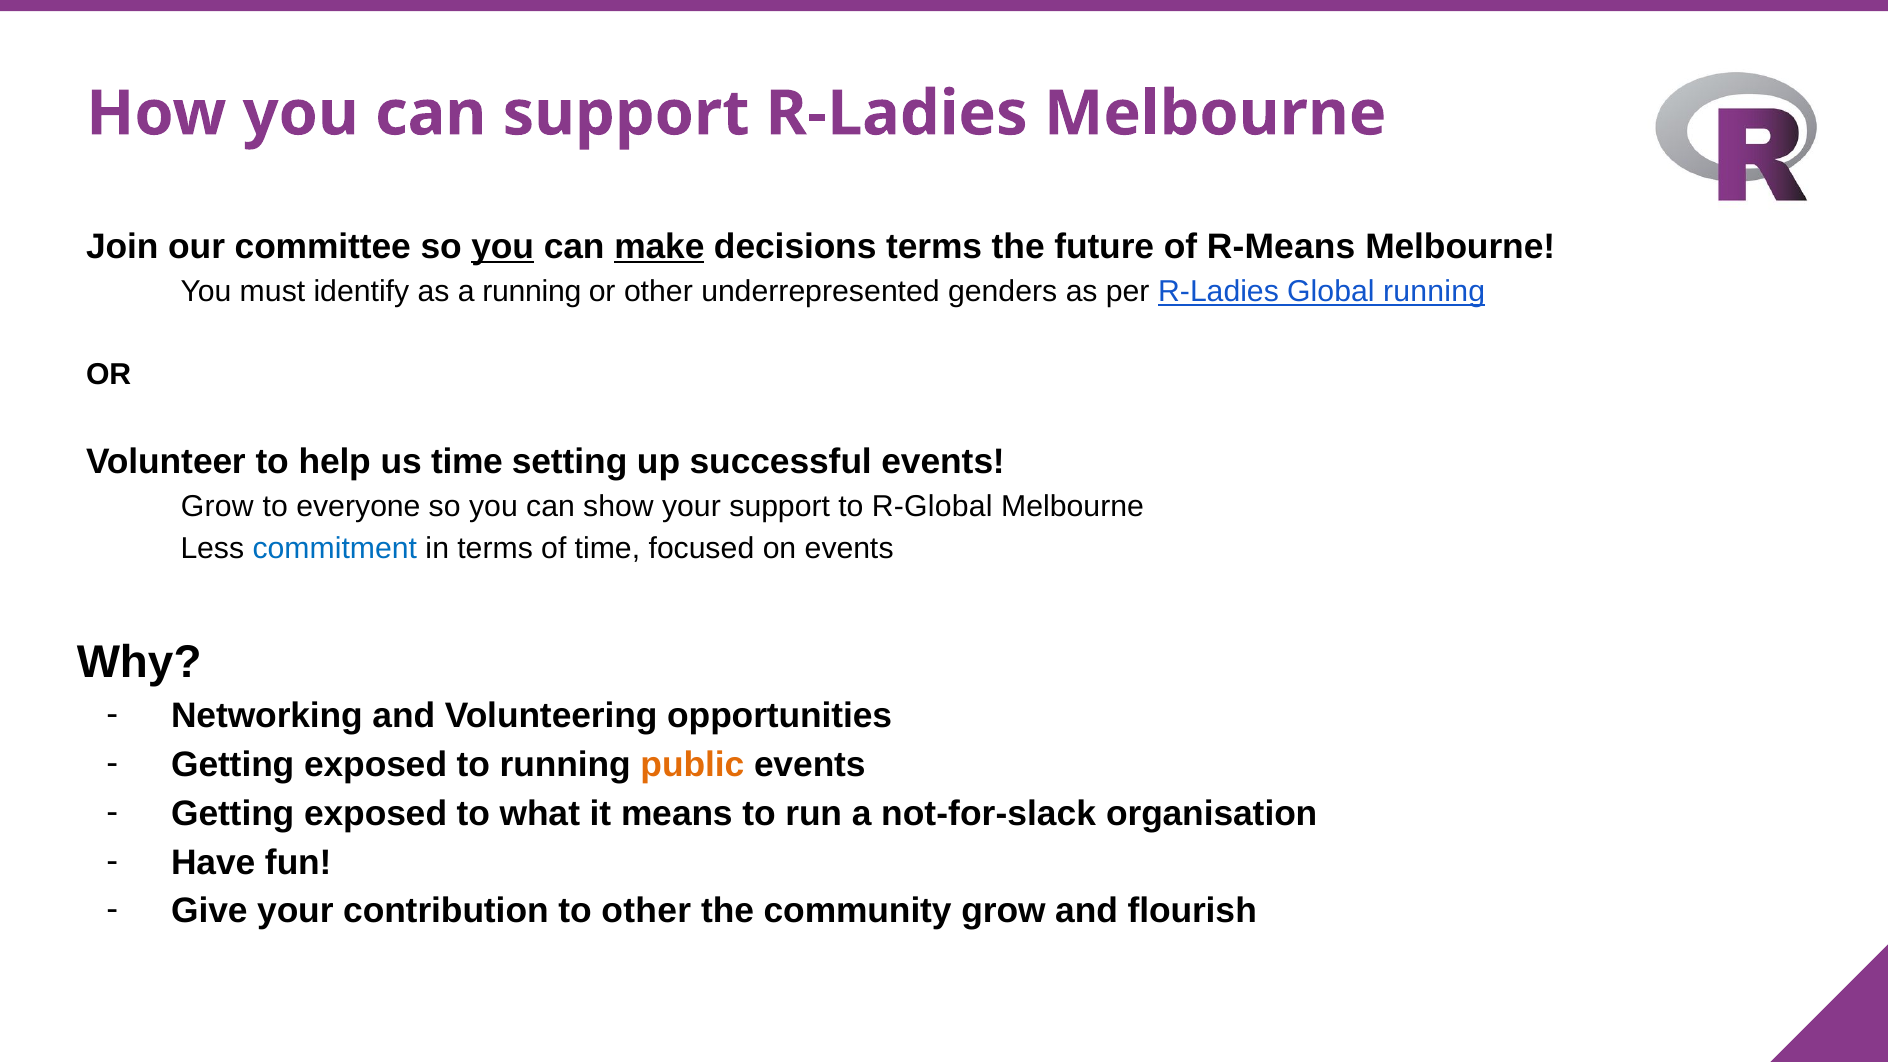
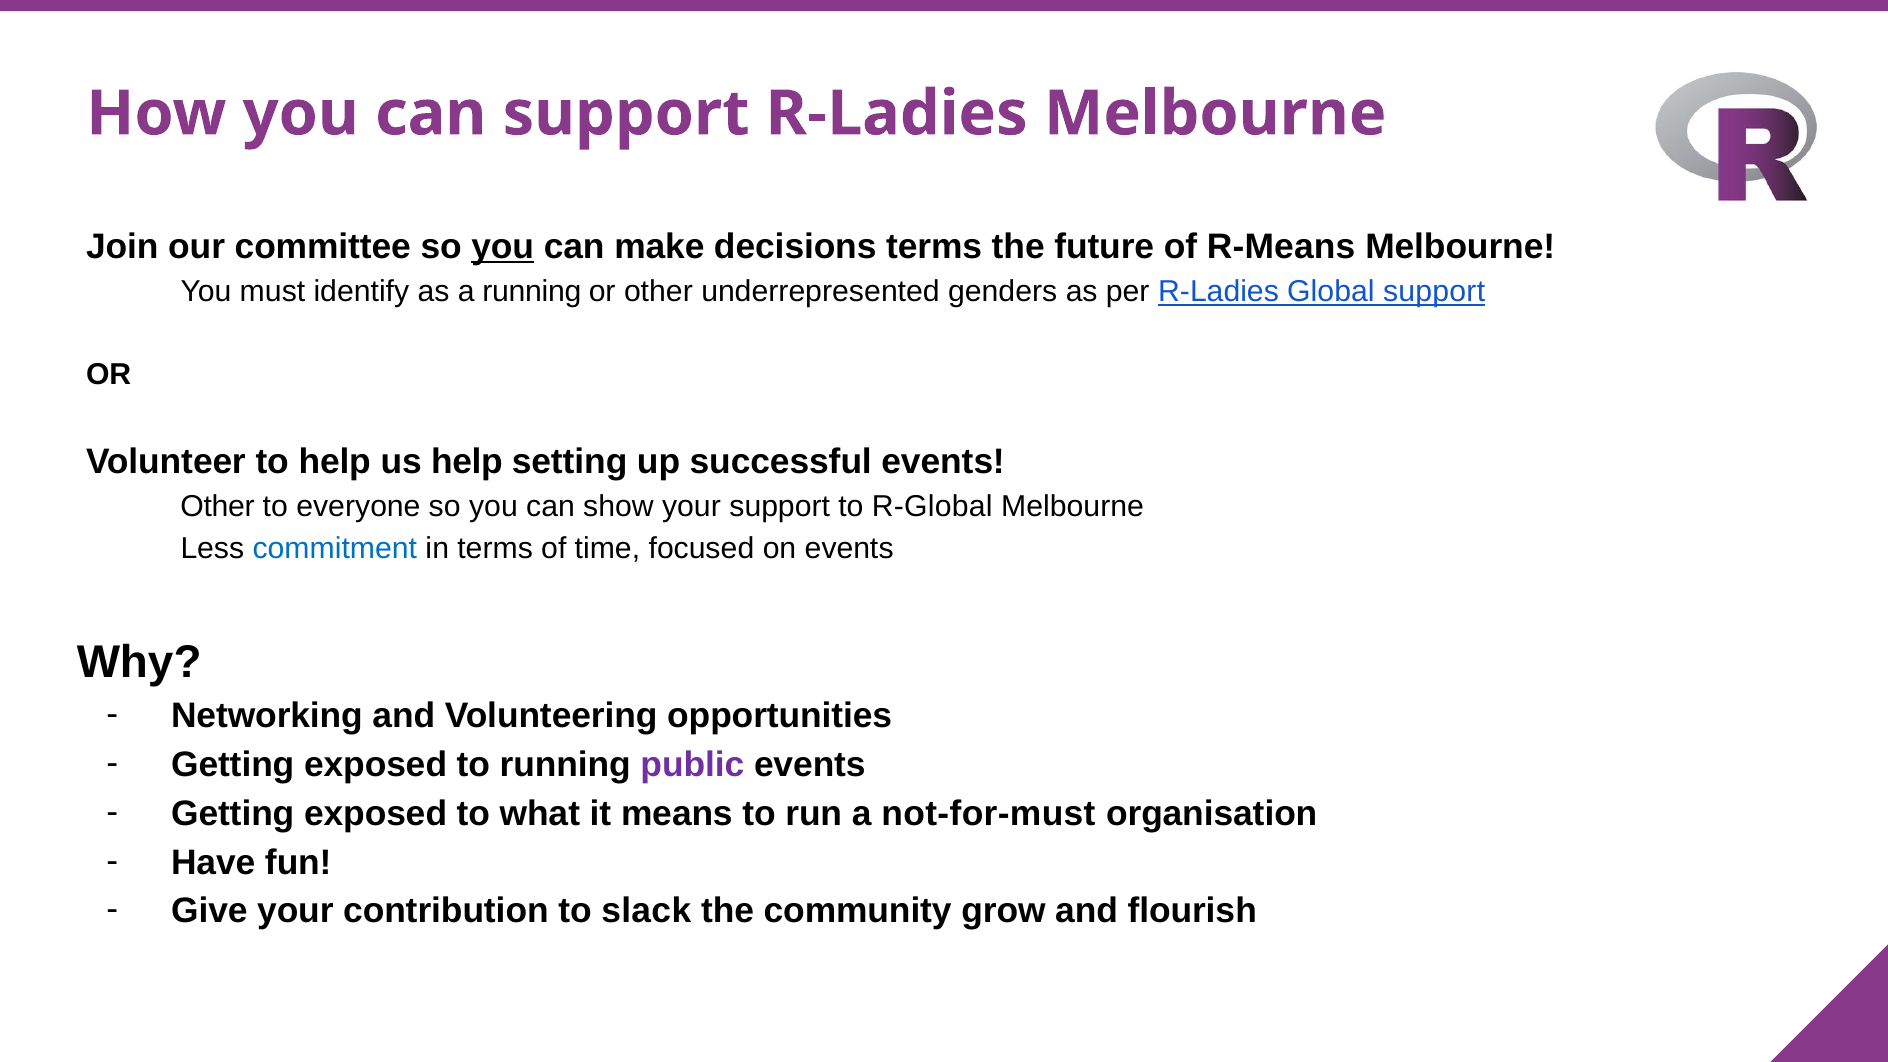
make underline: present -> none (659, 247)
Global running: running -> support (1434, 291)
us time: time -> help (467, 462)
Grow: Grow -> Other (218, 507)
public colour: orange -> purple (692, 765)
not-for-slack: not-for-slack -> not-for-must (988, 814)
to other: other -> slack (646, 911)
